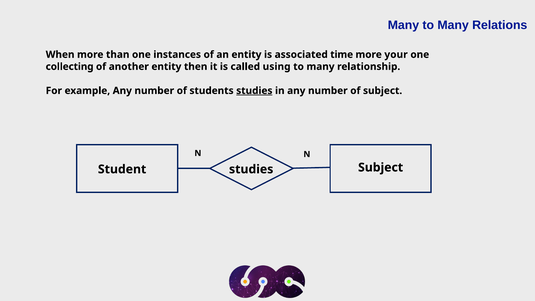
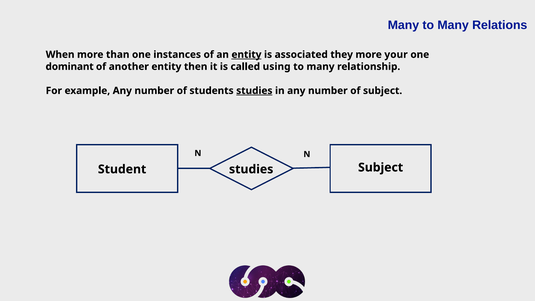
entity underline: none -> present (246, 55)
time: time -> they (342, 55)
collecting: collecting -> dominant (70, 67)
